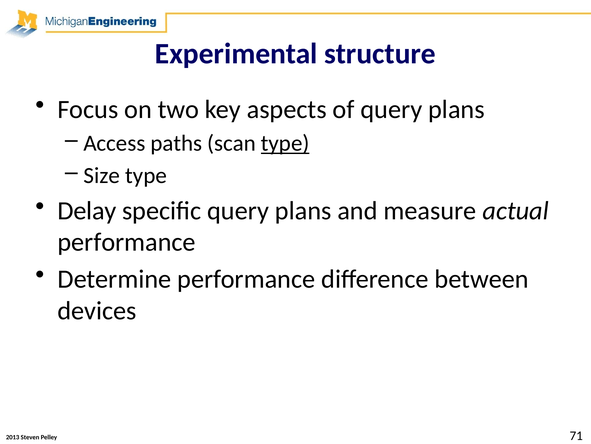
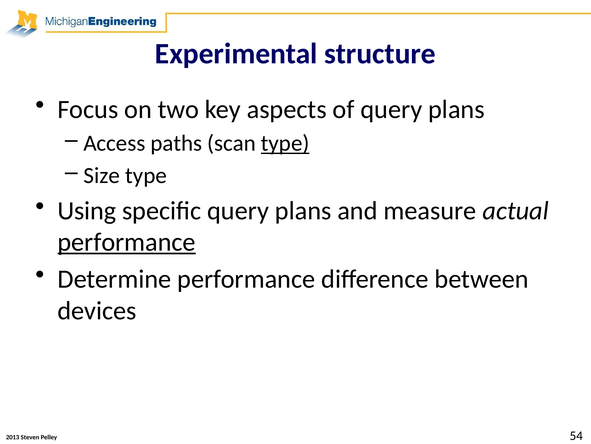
Delay: Delay -> Using (87, 210)
performance underline: none -> present (127, 242)
71: 71 -> 54 (576, 435)
